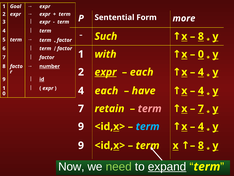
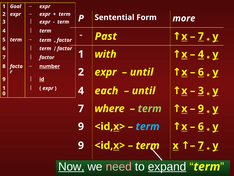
Such: Such -> Past (106, 36)
8: 8 -> 7 (201, 36)
0: 0 -> 4 (201, 54)
expr underline: present -> none (106, 72)
each: each -> until (142, 72)
4: 4 -> 6 (201, 72)
have: have -> until (144, 91)
4: 4 -> 3 (201, 91)
retain: retain -> where (110, 108)
term colour: pink -> light green (150, 108)
7: 7 -> 9 (201, 108)
4: 4 -> 6 (201, 126)
8: 8 -> 7 (201, 145)
Now underline: none -> present (71, 166)
need colour: light green -> pink (119, 166)
